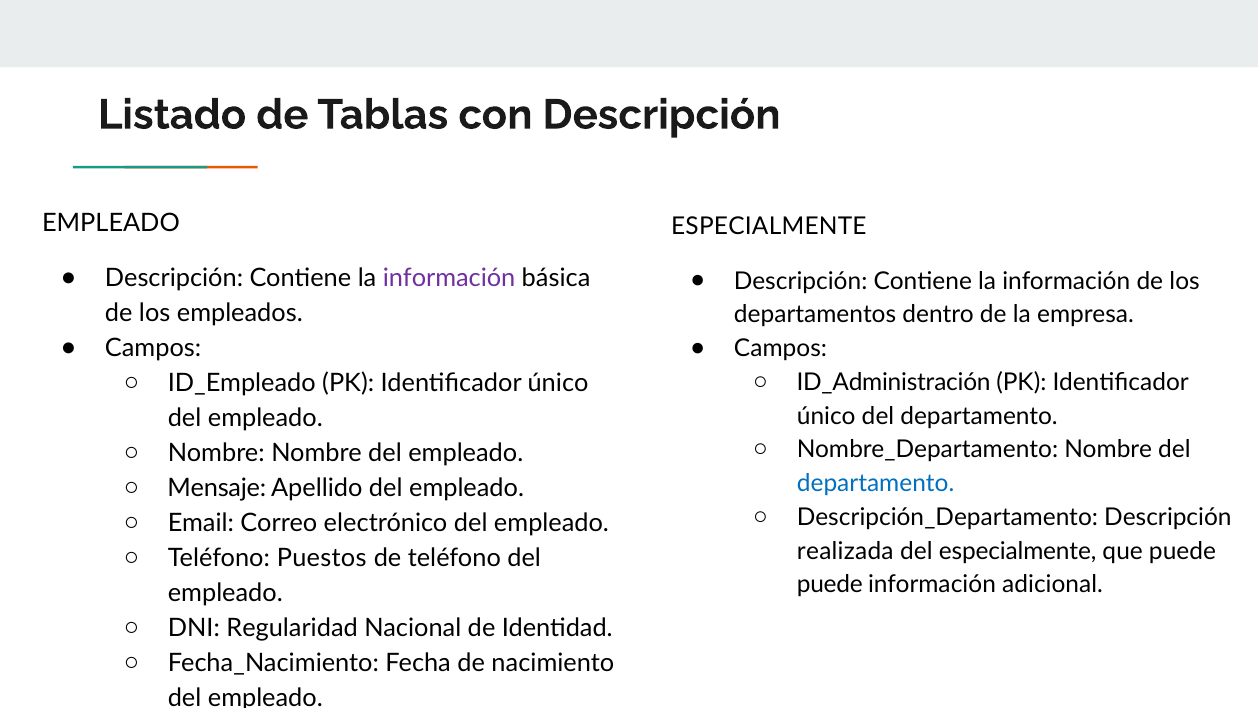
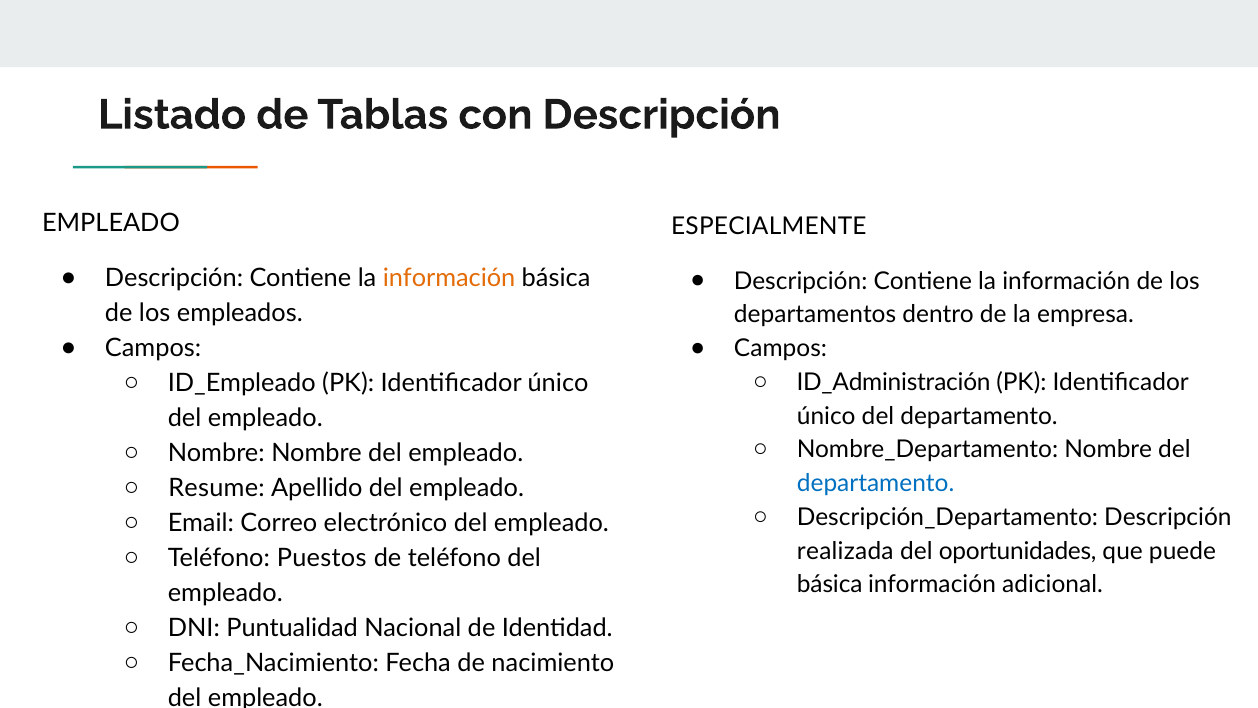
información colour: purple -> orange (449, 278)
Mensaje: Mensaje -> Resume (217, 488)
del especialmente: especialmente -> oportunidades (1018, 551)
puede: puede -> básica (830, 585)
Regularidad: Regularidad -> Puntualidad (292, 628)
